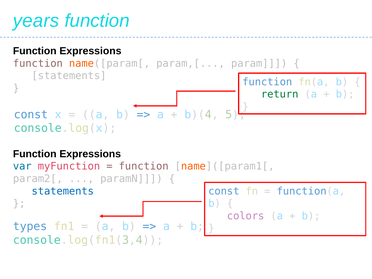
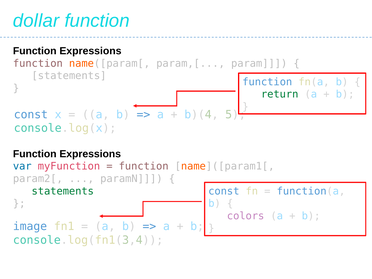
years: years -> dollar (36, 21)
statements colour: blue -> green (63, 191)
types: types -> image (30, 226)
